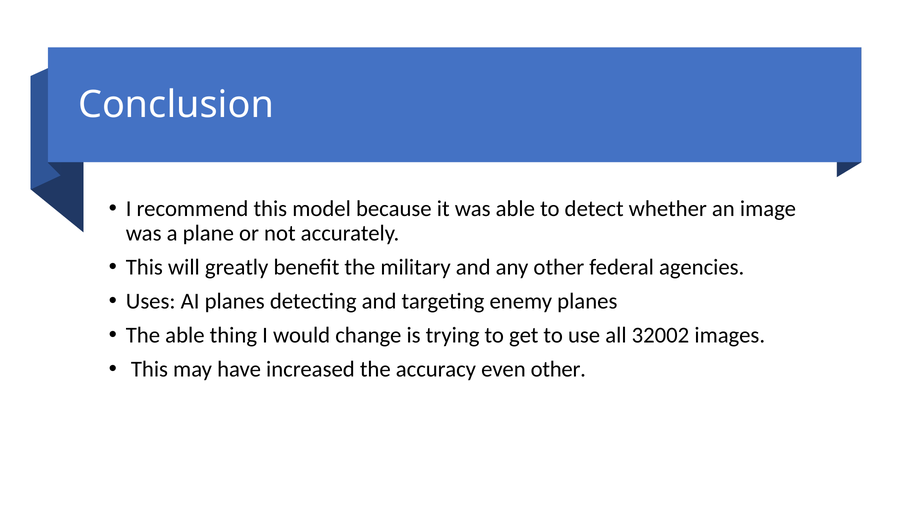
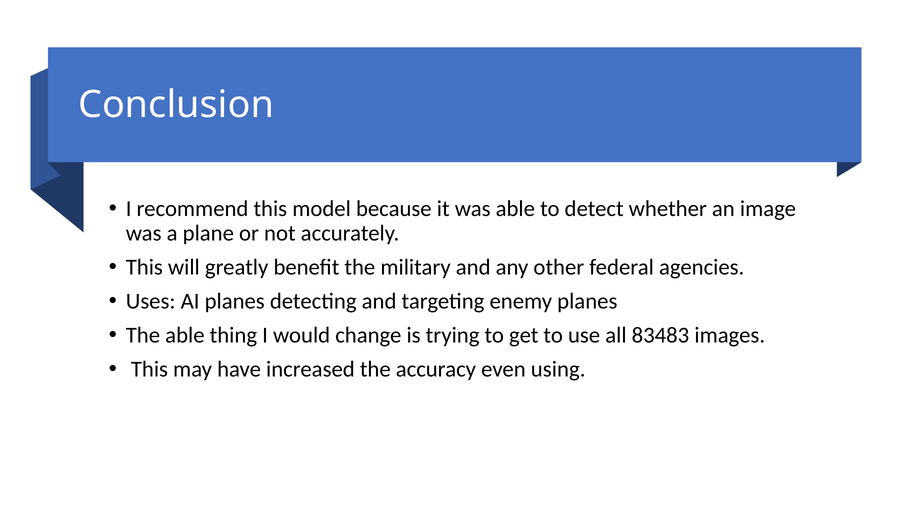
32002: 32002 -> 83483 (660, 336)
even other: other -> using (558, 370)
